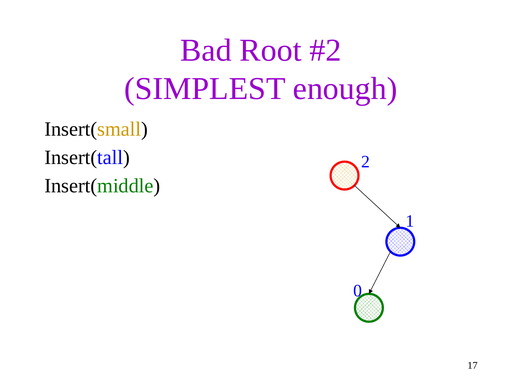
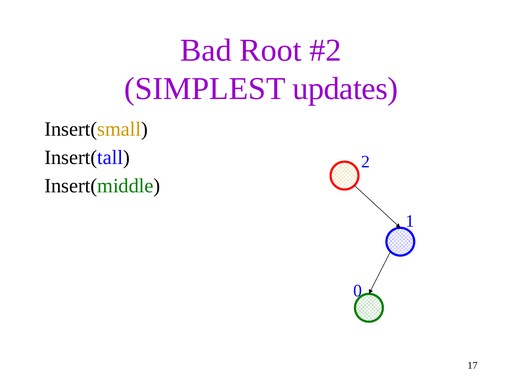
enough: enough -> updates (345, 89)
